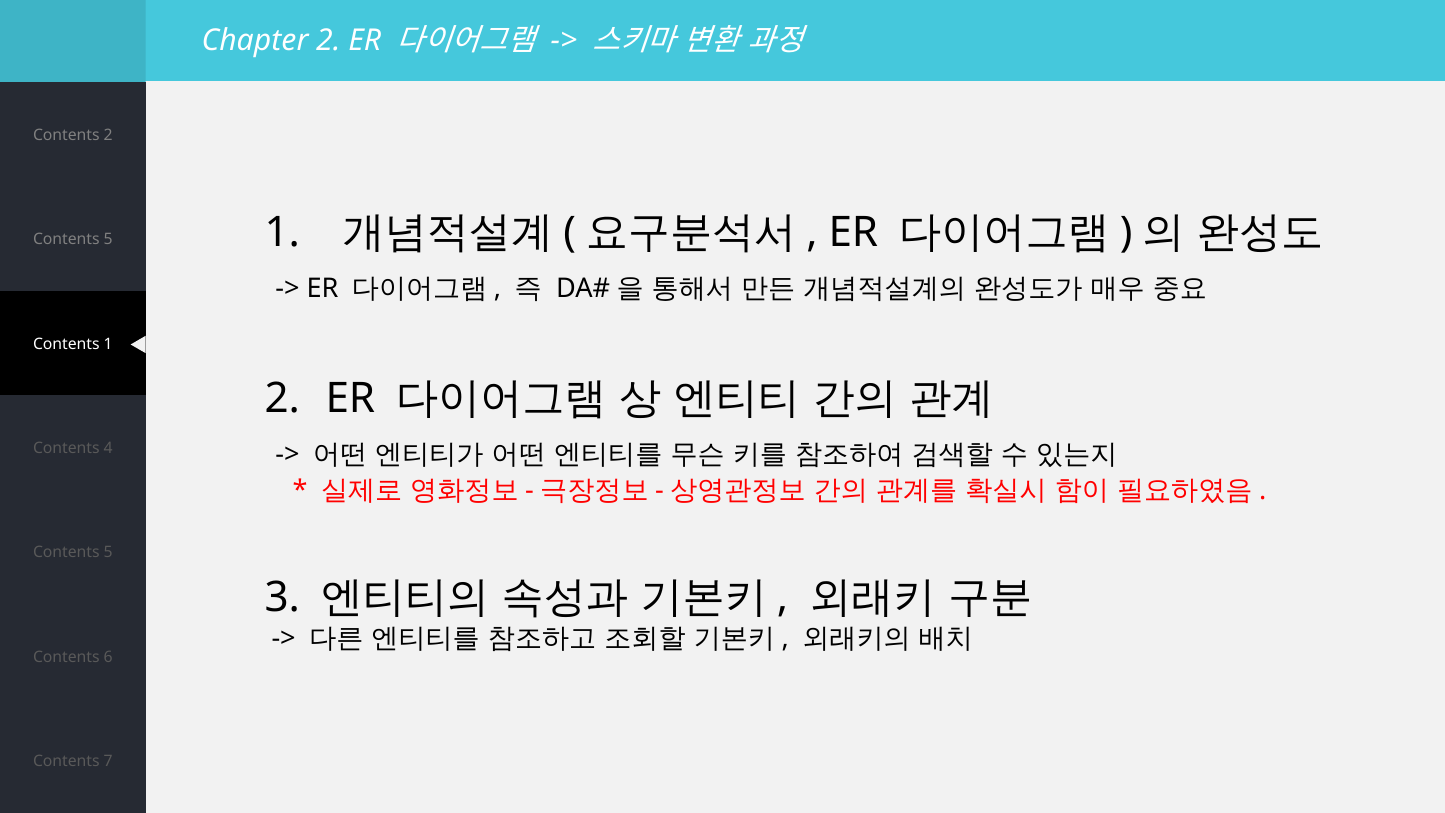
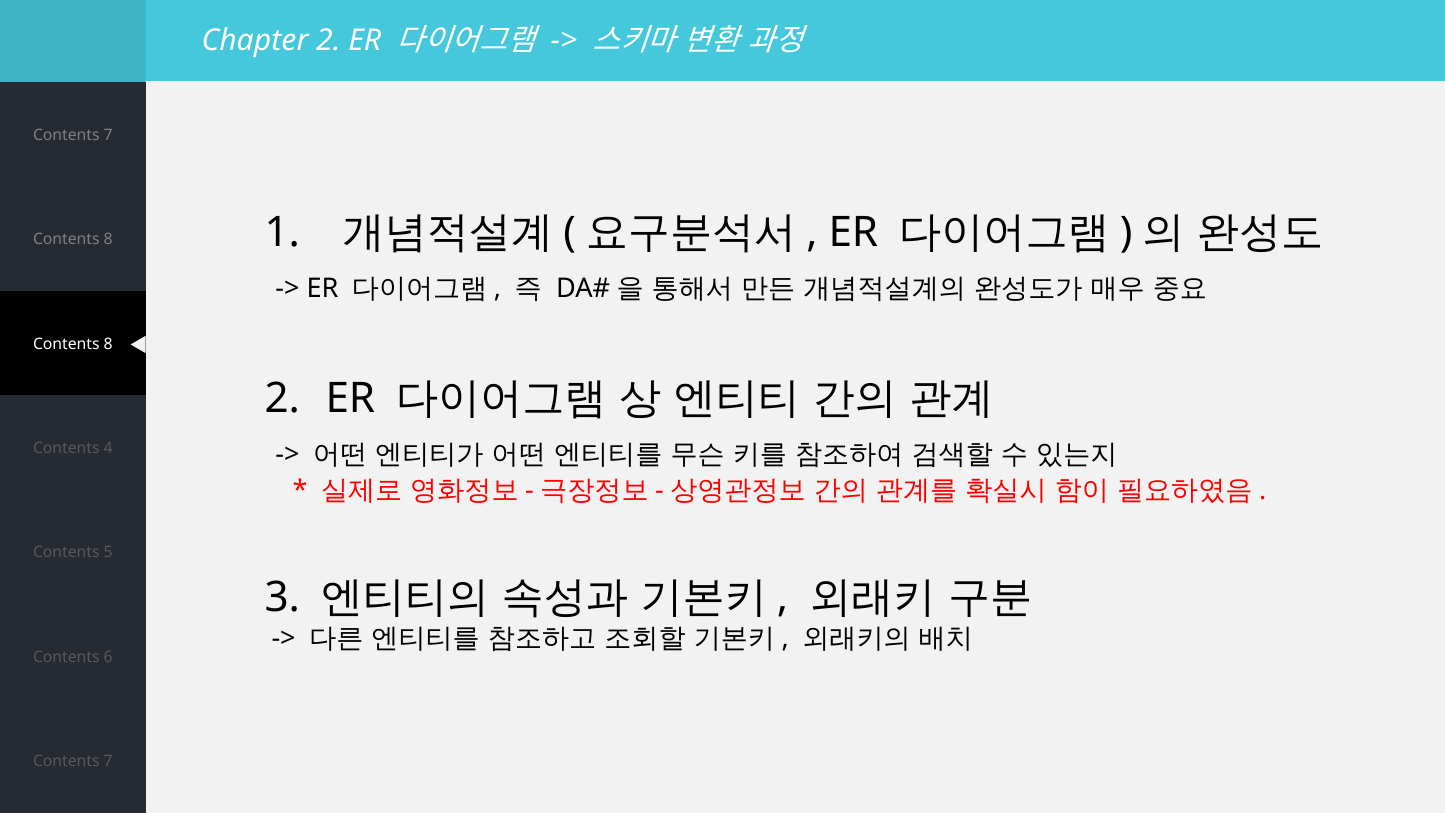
2: 2 -> 7 (108, 135)
5: 5 -> 8 (108, 239)
1: 1 -> 8 (108, 344)
